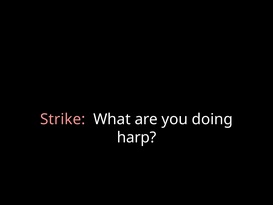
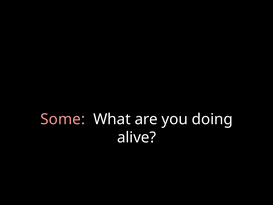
Strike: Strike -> Some (63, 119)
harp: harp -> alive (137, 137)
